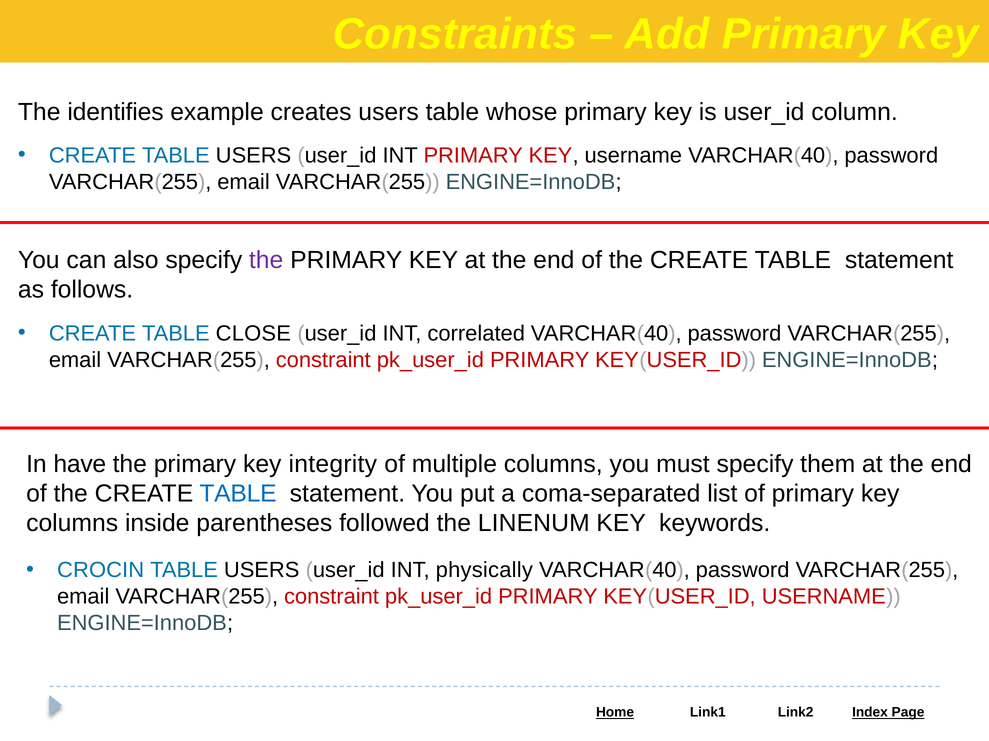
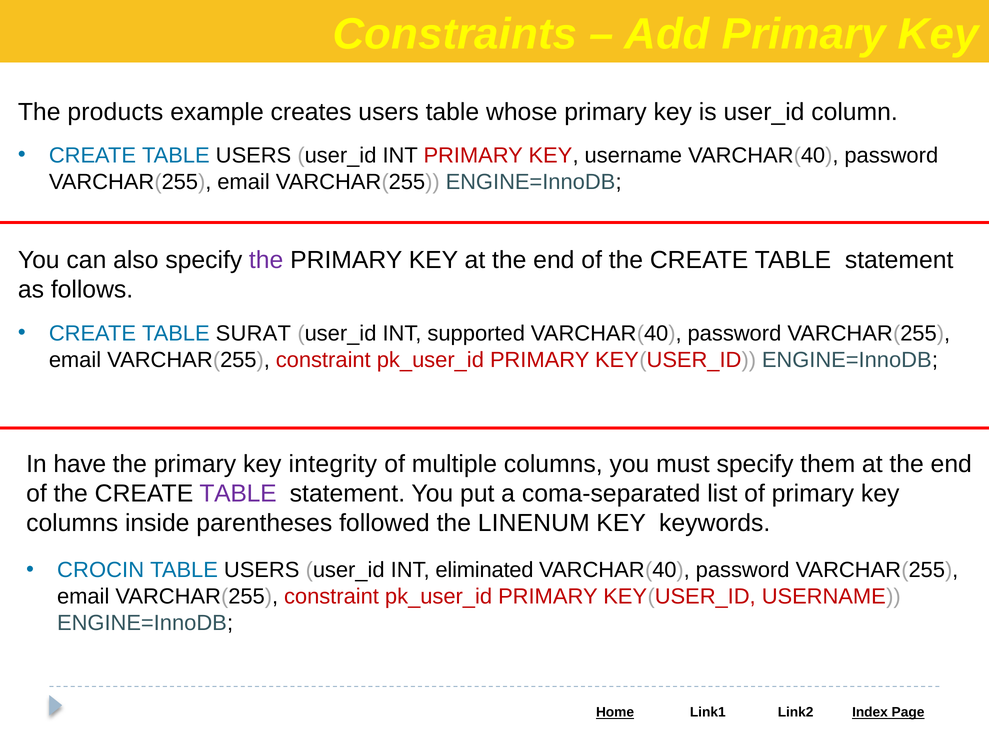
identifies: identifies -> products (115, 112)
CLOSE: CLOSE -> SURAT (253, 334)
correlated: correlated -> supported (476, 334)
TABLE colour: blue -> purple (238, 494)
physically: physically -> eliminated (485, 571)
